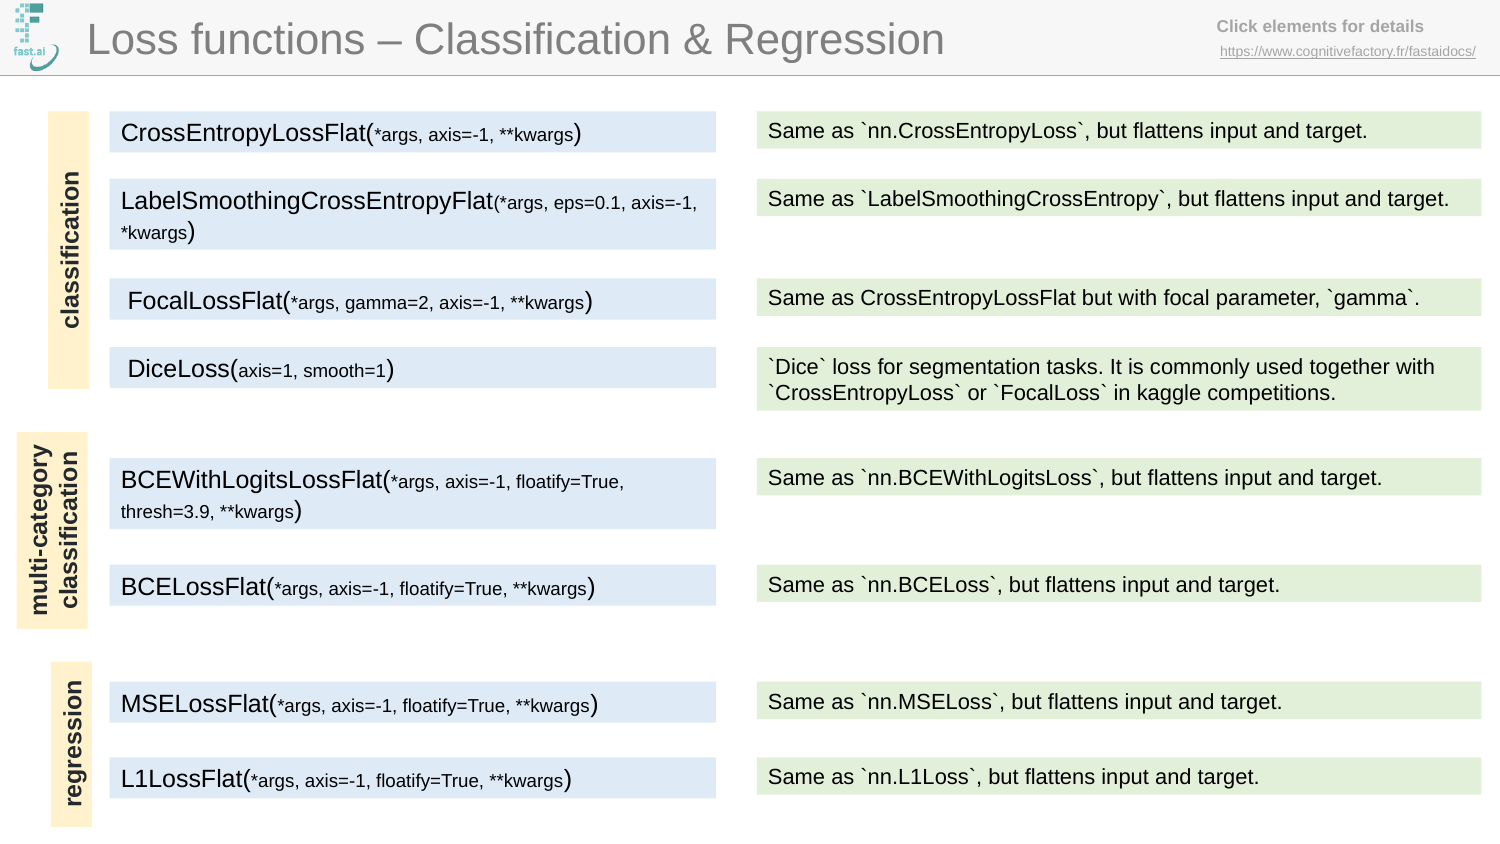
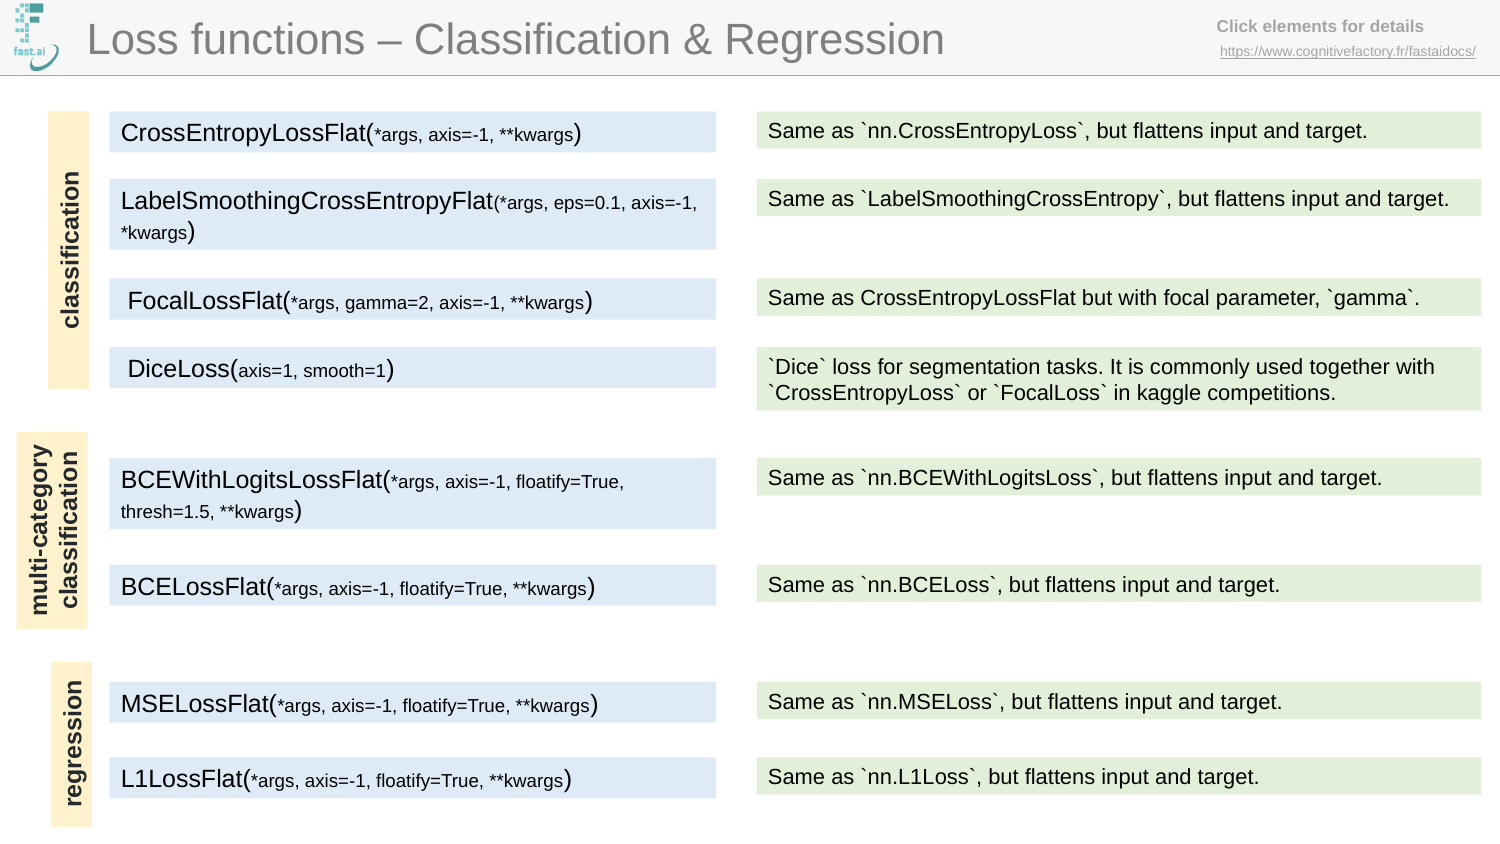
thresh=3.9: thresh=3.9 -> thresh=1.5 (168, 512)
